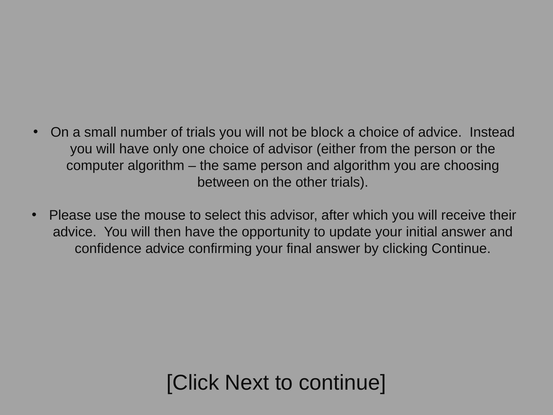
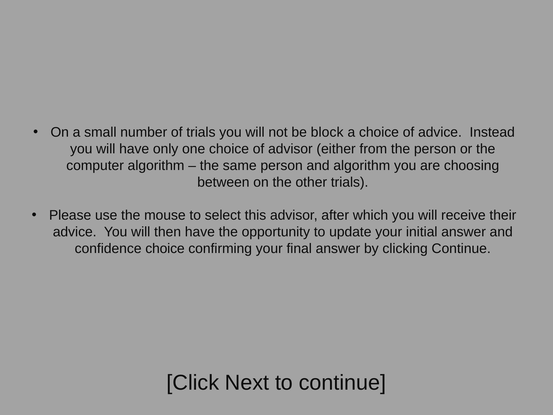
confidence advice: advice -> choice (165, 248)
